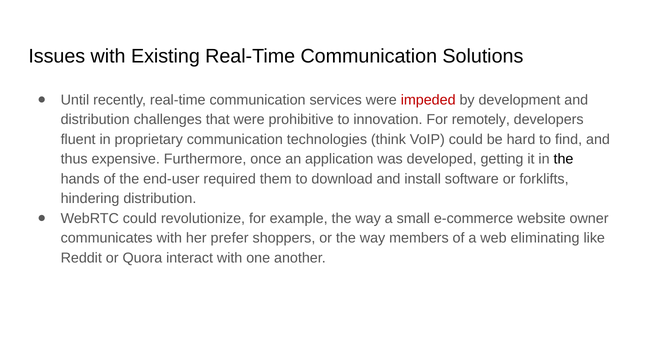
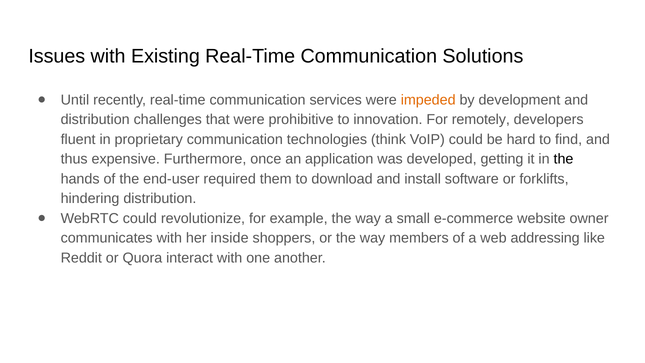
impeded colour: red -> orange (428, 100)
prefer: prefer -> inside (230, 238)
eliminating: eliminating -> addressing (545, 238)
